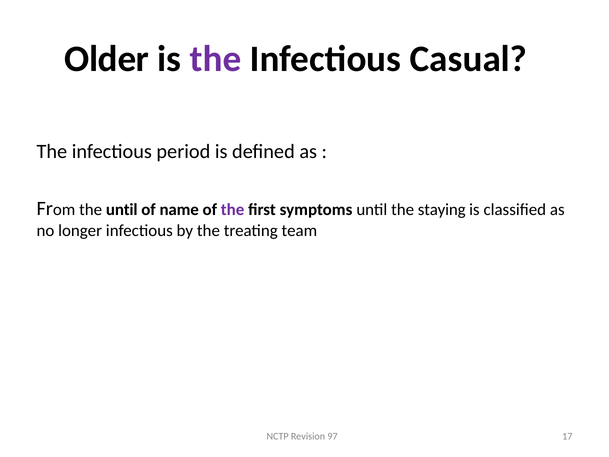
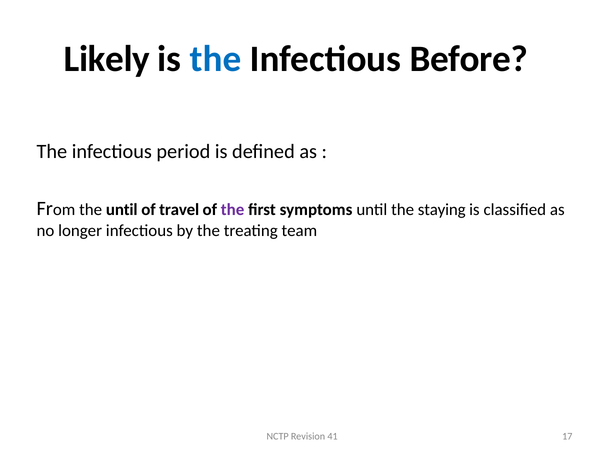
Older: Older -> Likely (107, 59)
the colour: purple -> blue (215, 59)
Casual: Casual -> Before (469, 59)
name: name -> travel (179, 210)
97: 97 -> 41 (333, 436)
